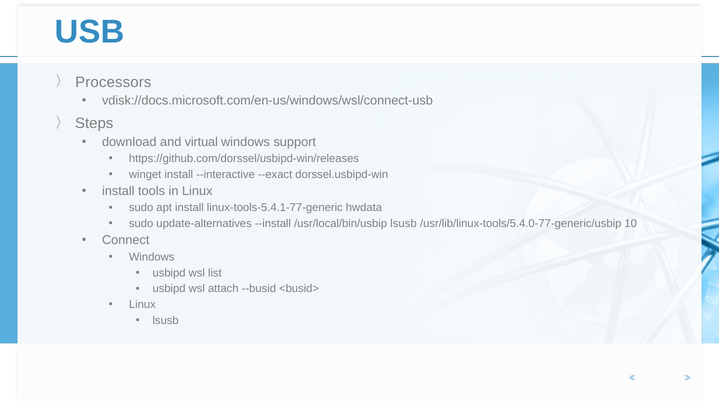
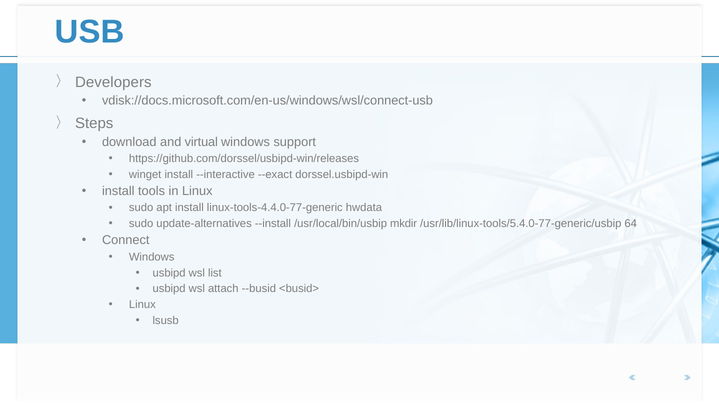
Processors: Processors -> Developers (113, 82)
linux-tools-5.4.1-77-generic: linux-tools-5.4.1-77-generic -> linux-tools-4.4.0-77-generic (275, 208)
/usr/local/bin/usbip lsusb: lsusb -> mkdir (404, 224)
10: 10 -> 64 (631, 224)
